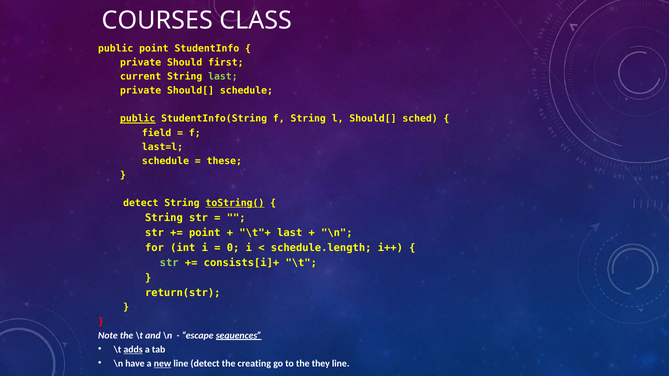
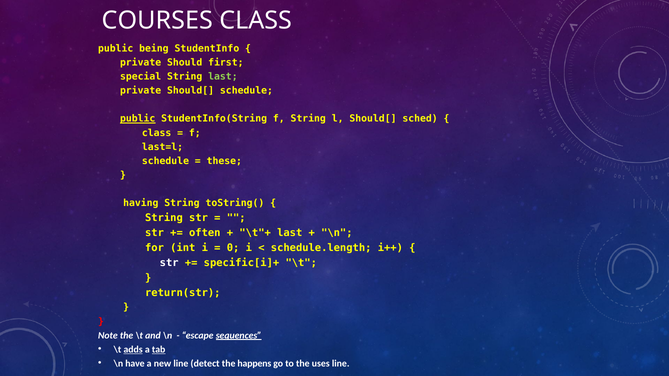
public point: point -> being (154, 49)
current: current -> special (141, 77)
field: field -> class (157, 133)
detect: detect -> having (141, 203)
toString( underline: present -> none (235, 203)
point: point -> often (205, 233)
str colour: light green -> white (169, 263)
consists[i]+: consists[i]+ -> specific[i]+ (241, 263)
tab underline: none -> present (159, 350)
new underline: present -> none (163, 364)
creating: creating -> happens (254, 364)
they: they -> uses (321, 364)
